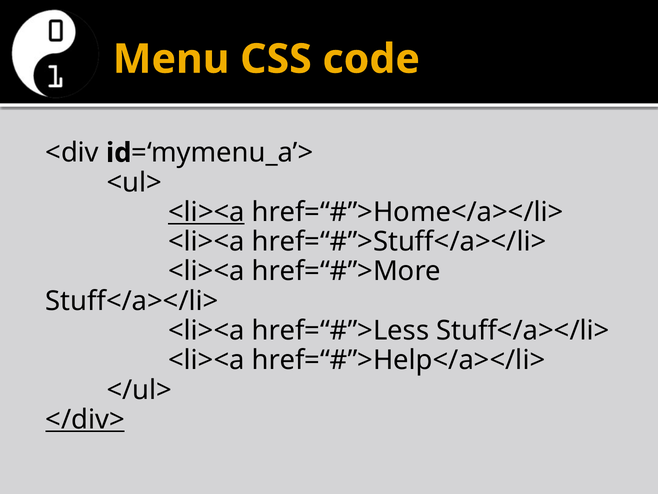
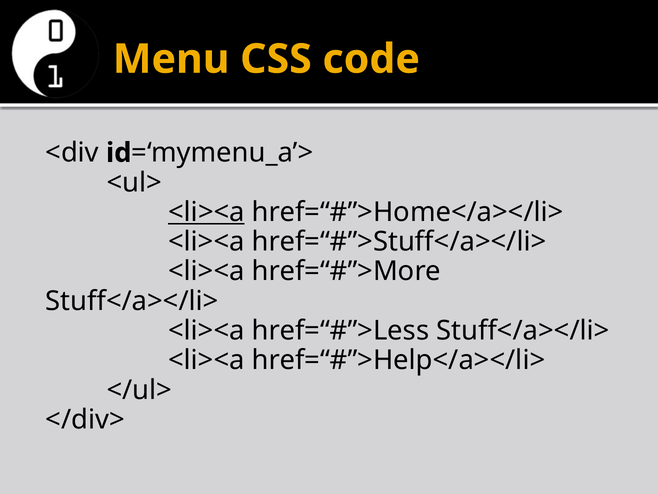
</div> underline: present -> none (85, 419)
